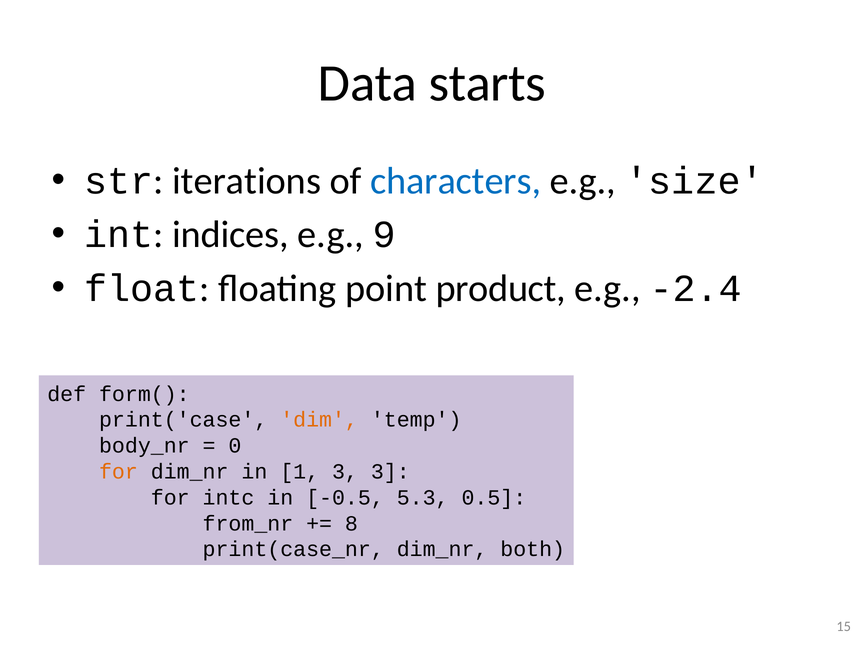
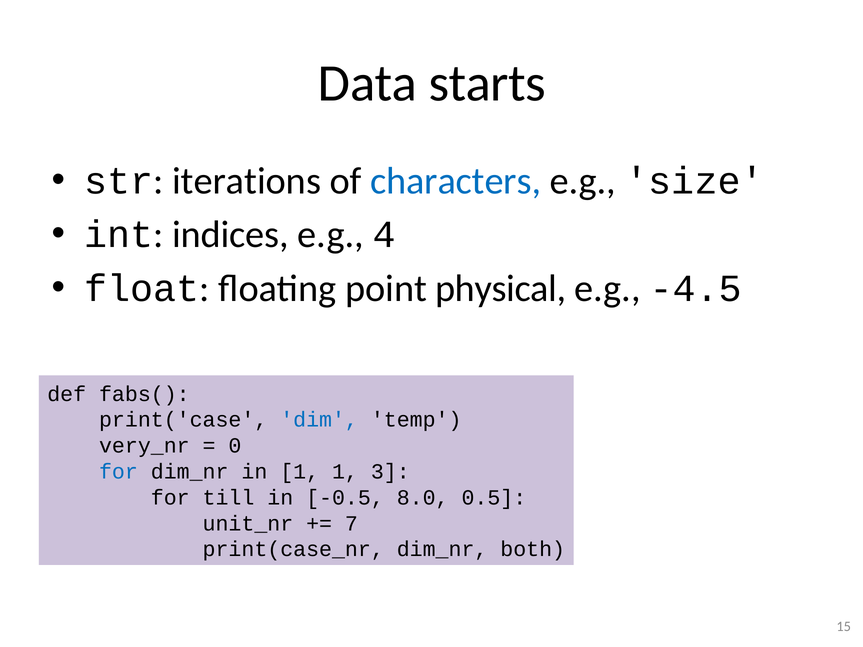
9: 9 -> 4 (384, 235)
product: product -> physical (501, 288)
-2.4: -2.4 -> -4.5 (696, 288)
form(: form( -> fabs( (144, 394)
dim colour: orange -> blue (319, 420)
body_nr: body_nr -> very_nr (144, 446)
for colour: orange -> blue (118, 472)
1 3: 3 -> 1 (345, 472)
intc: intc -> till (228, 498)
5.3: 5.3 -> 8.0 (423, 498)
from_nr: from_nr -> unit_nr (248, 524)
8: 8 -> 7 (351, 524)
